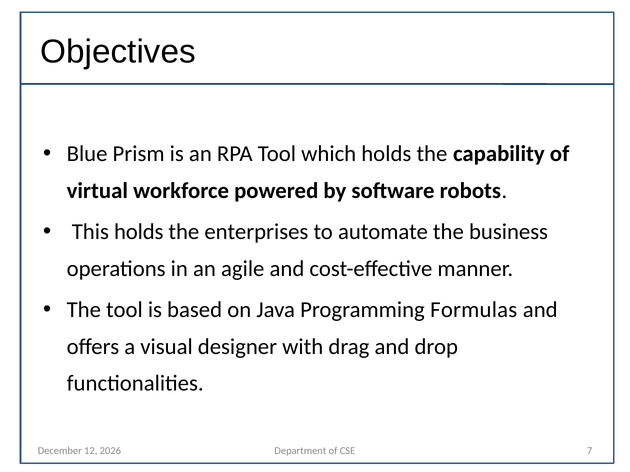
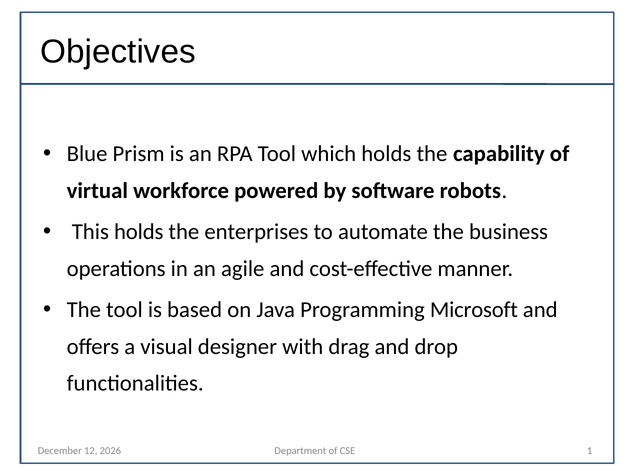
Formulas: Formulas -> Microsoft (474, 310)
7: 7 -> 1 (590, 451)
